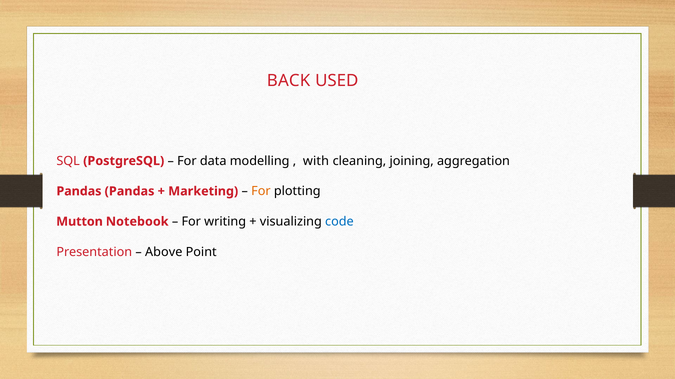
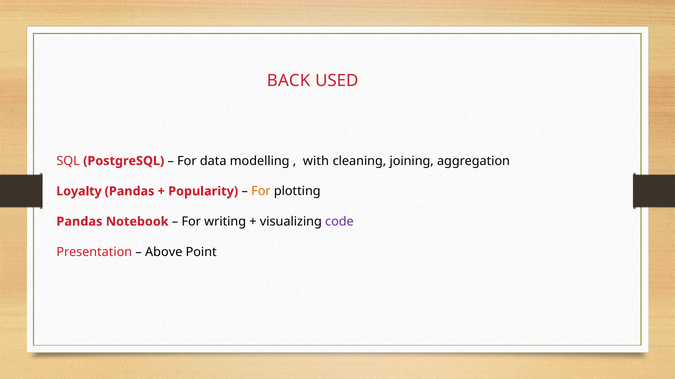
Pandas: Pandas -> Loyalty (79, 192)
Marketing: Marketing -> Popularity (203, 192)
Mutton: Mutton -> Pandas (79, 222)
code colour: blue -> purple (339, 222)
